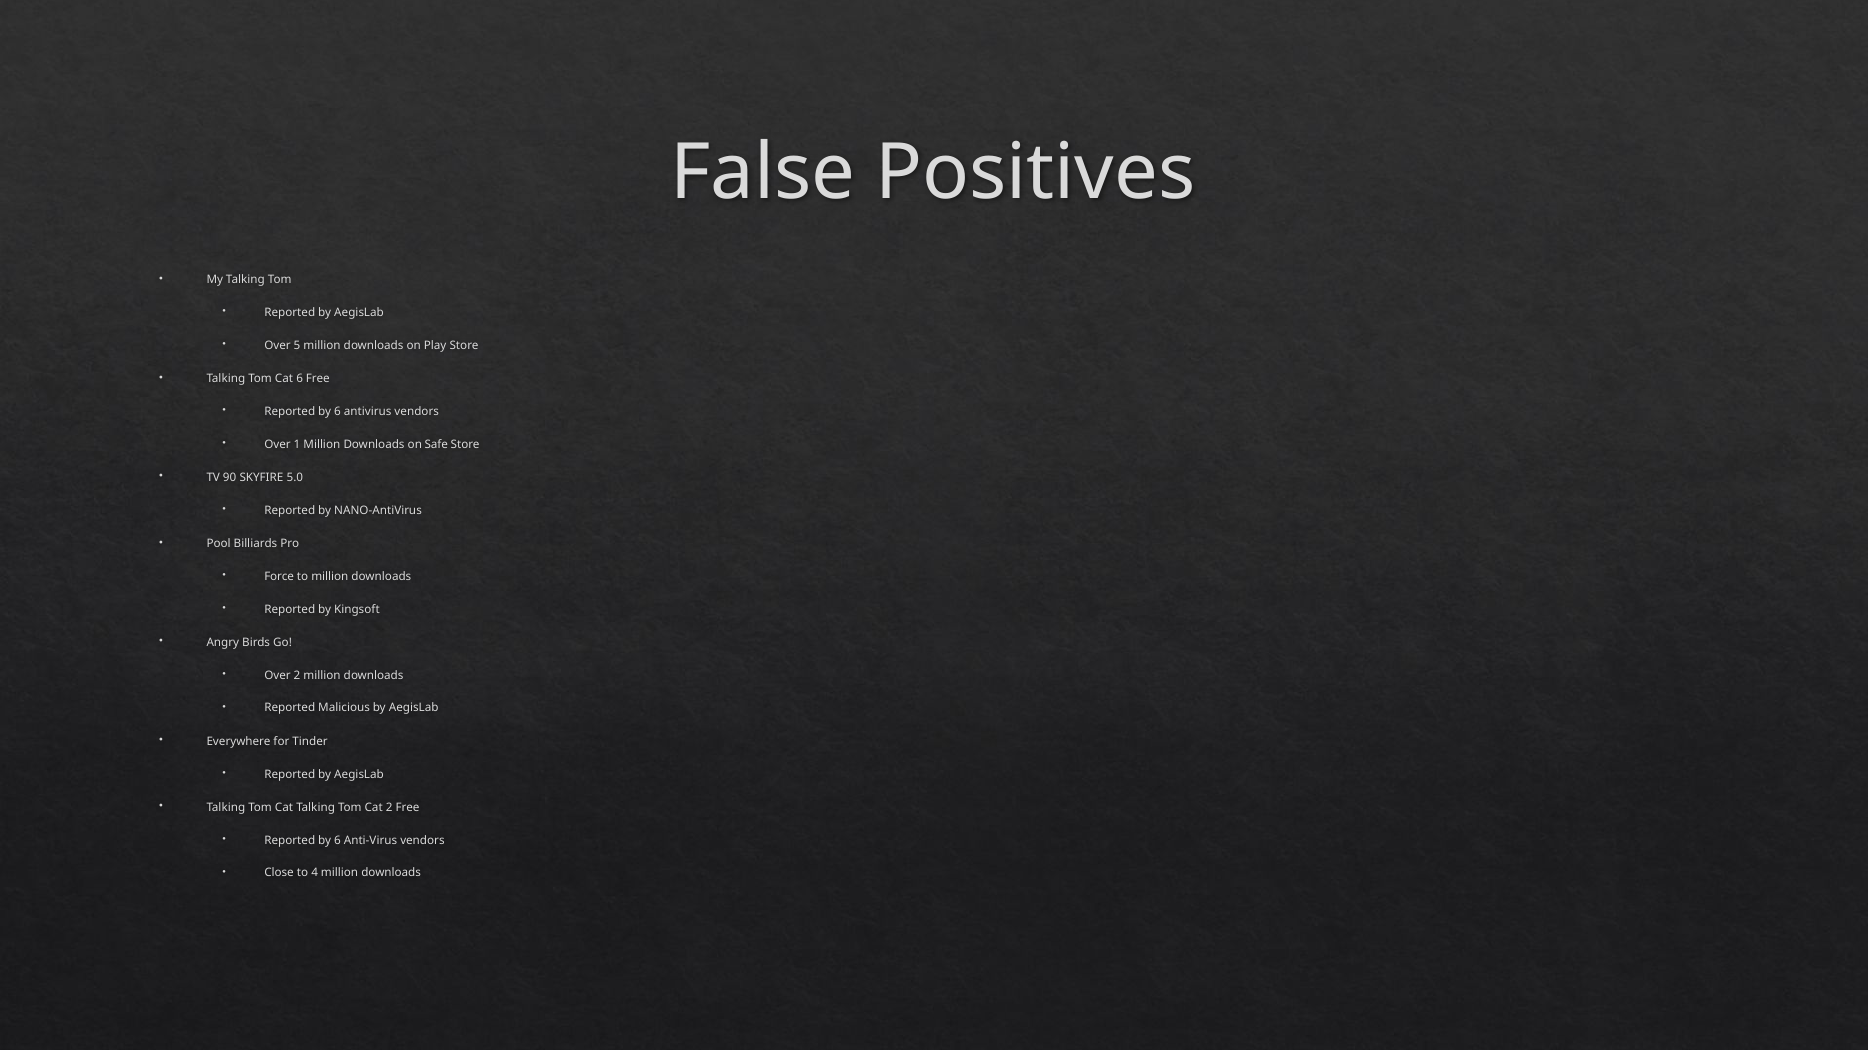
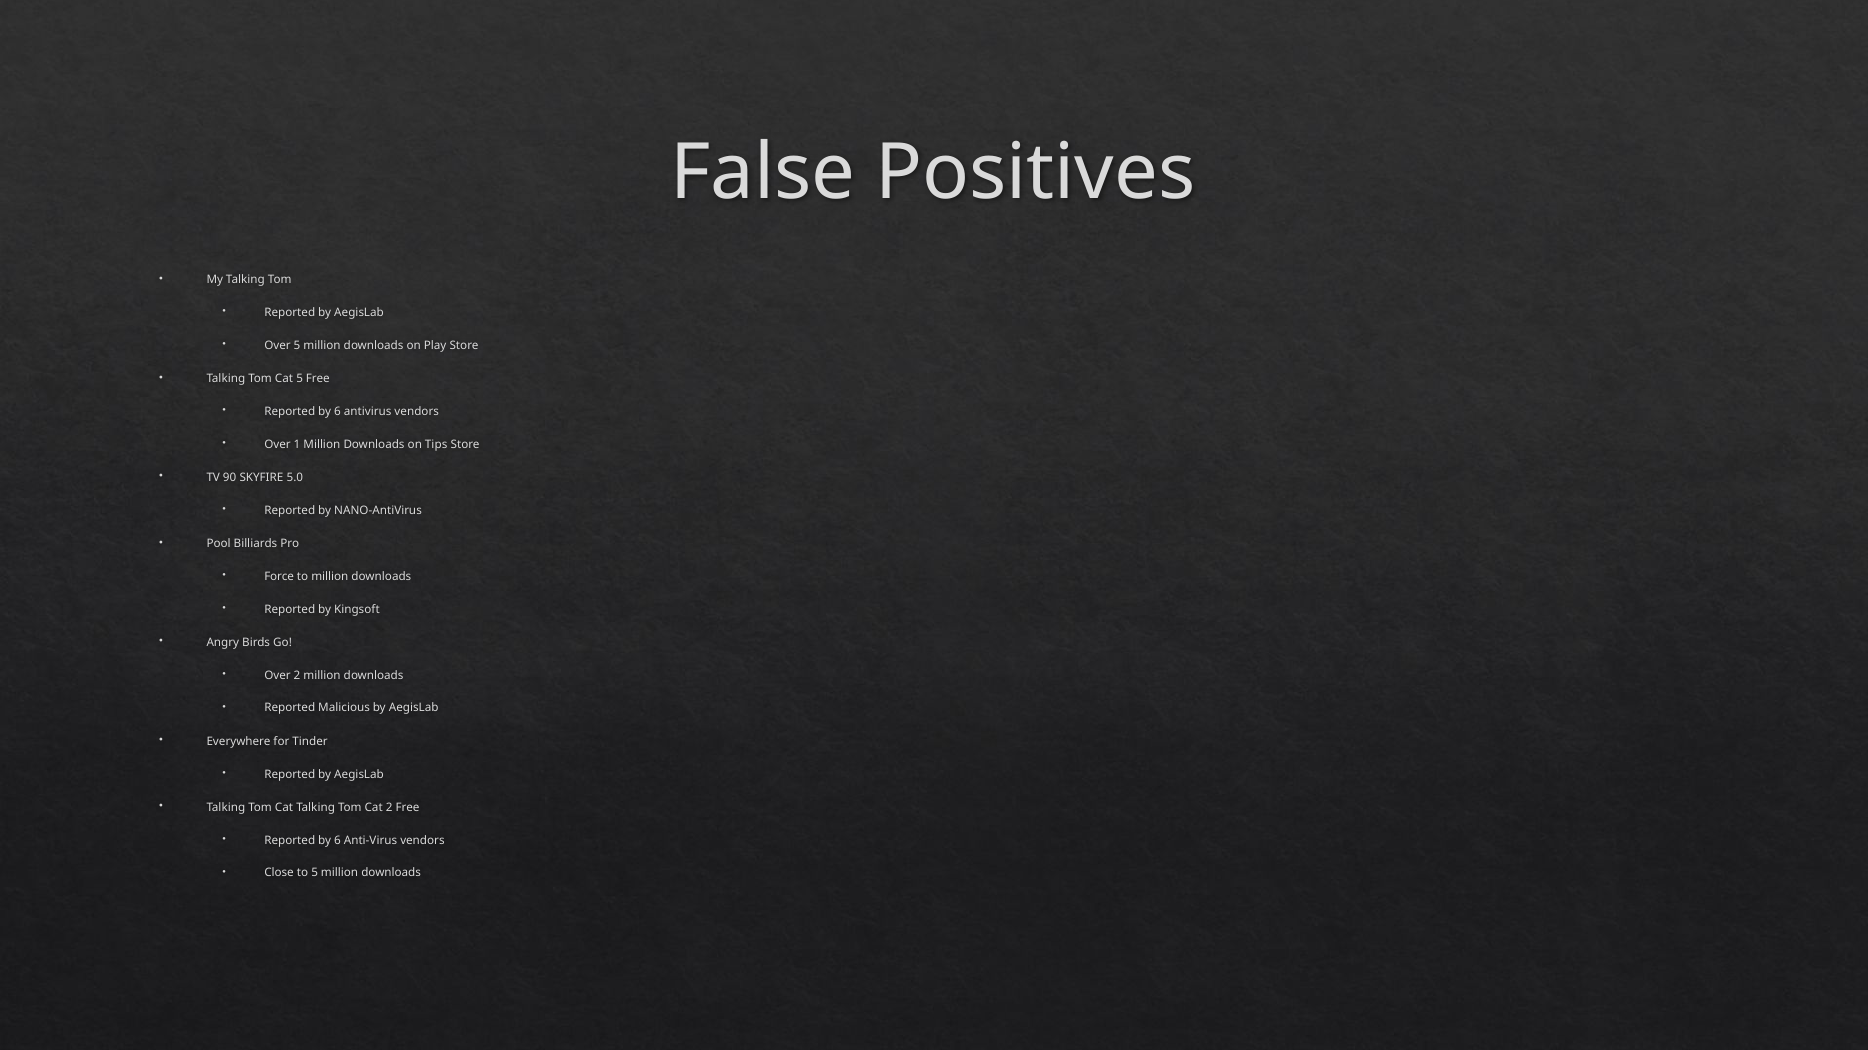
Cat 6: 6 -> 5 (300, 379)
Safe: Safe -> Tips (436, 445)
to 4: 4 -> 5 (315, 874)
